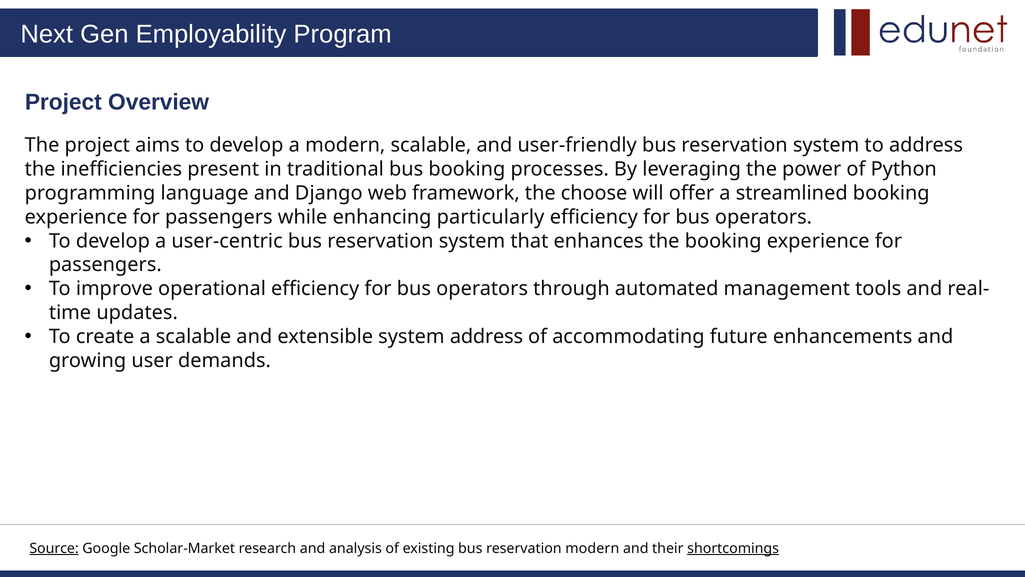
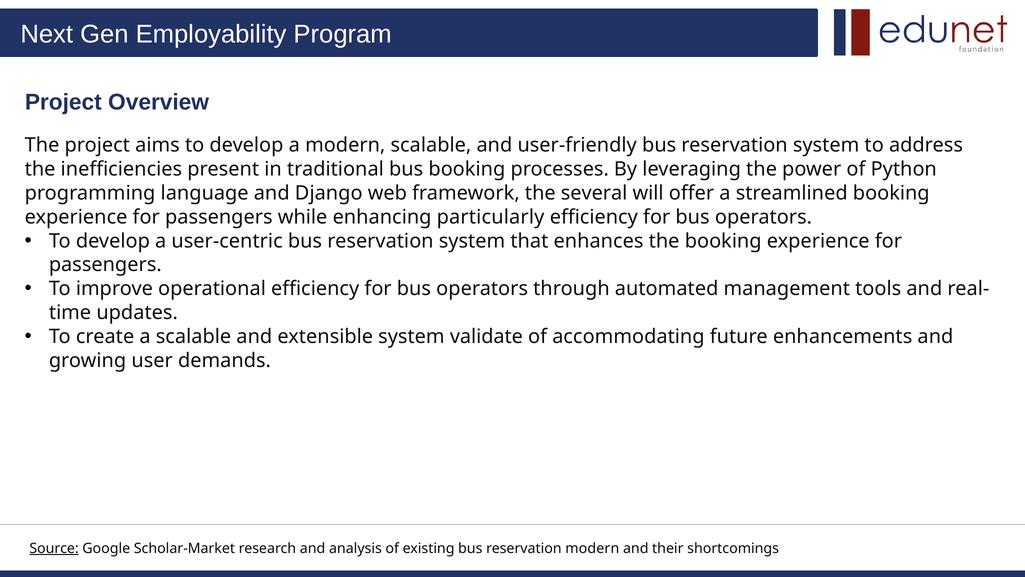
choose: choose -> several (594, 193)
system address: address -> validate (486, 337)
shortcomings underline: present -> none (733, 548)
